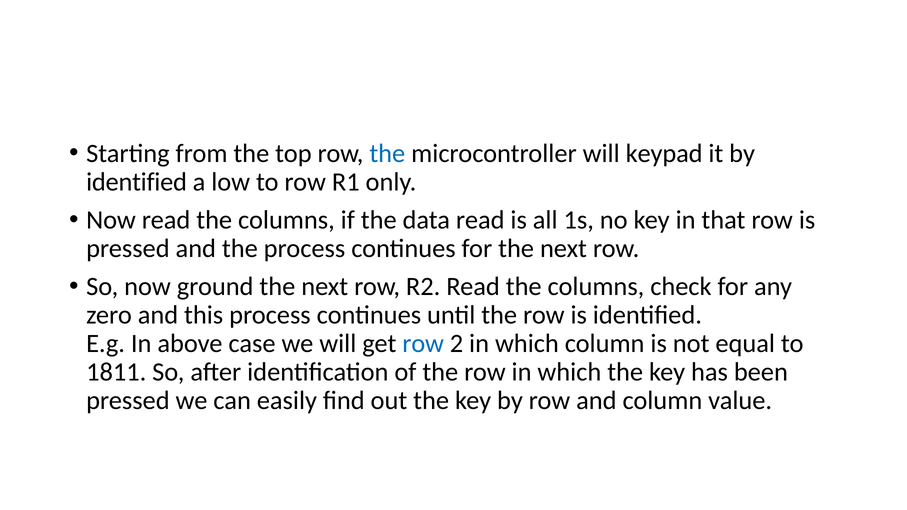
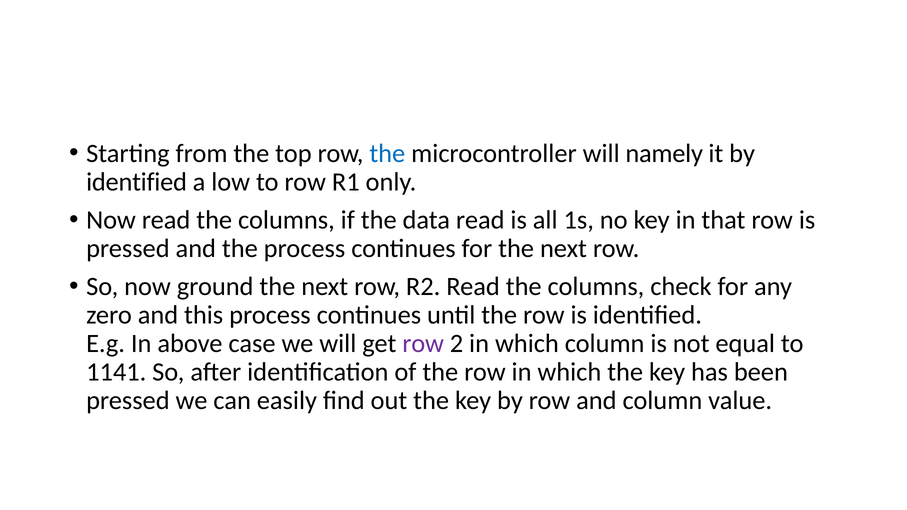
keypad: keypad -> namely (664, 153)
row colour: blue -> purple (423, 344)
1811: 1811 -> 1141 (116, 372)
